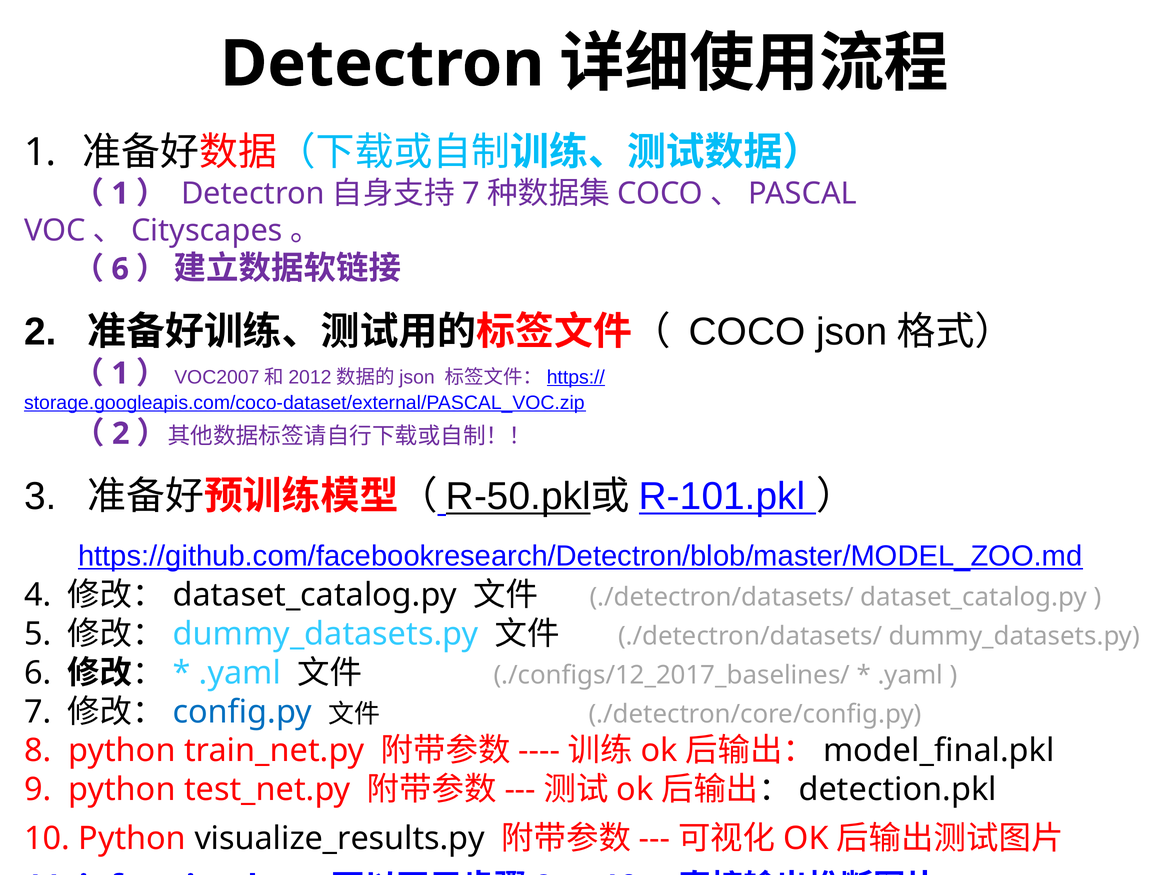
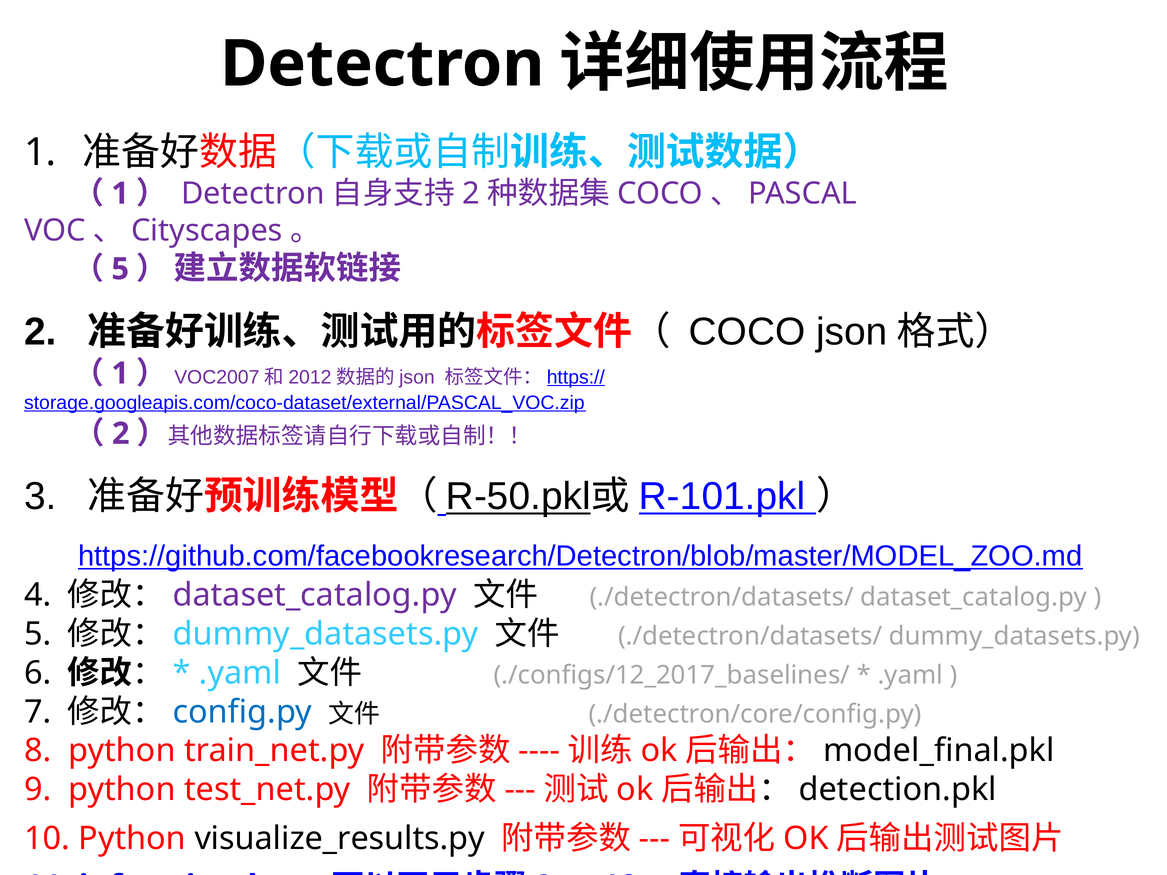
7: 7 -> 2 (471, 194)
6: 6 -> 5 (120, 269)
dataset_catalog.py colour: black -> purple (315, 595)
